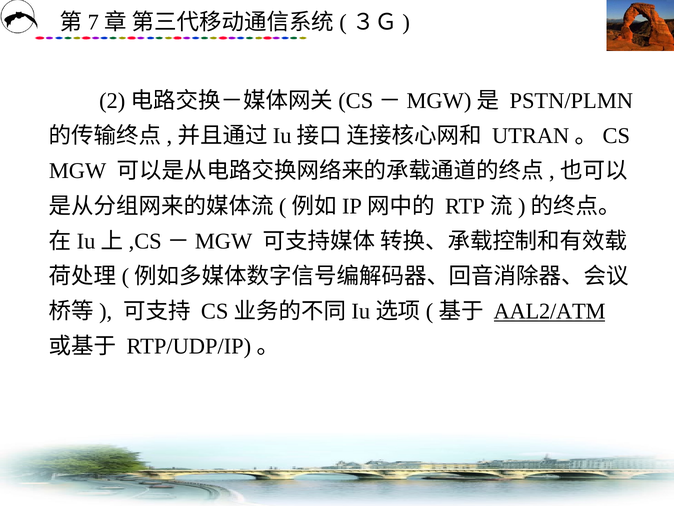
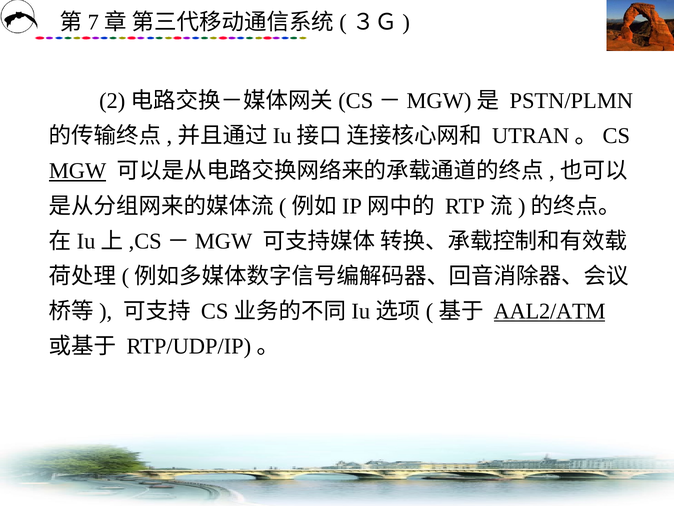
MGW underline: none -> present (78, 171)
